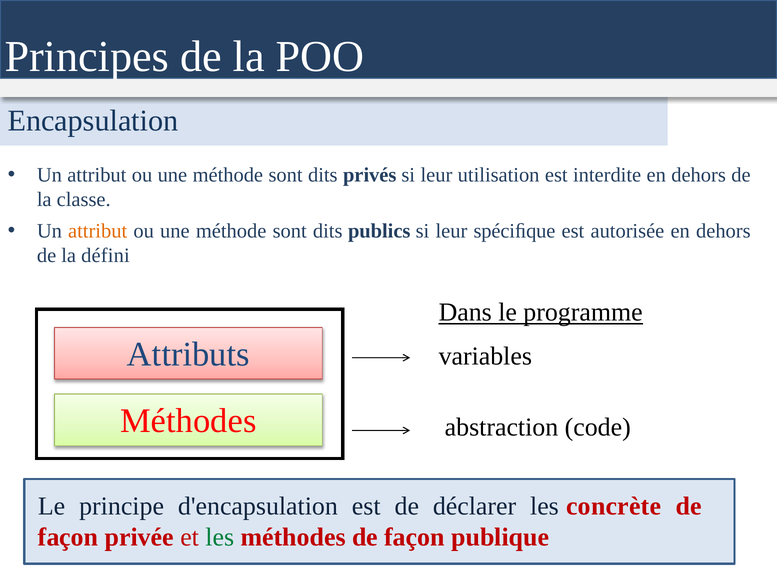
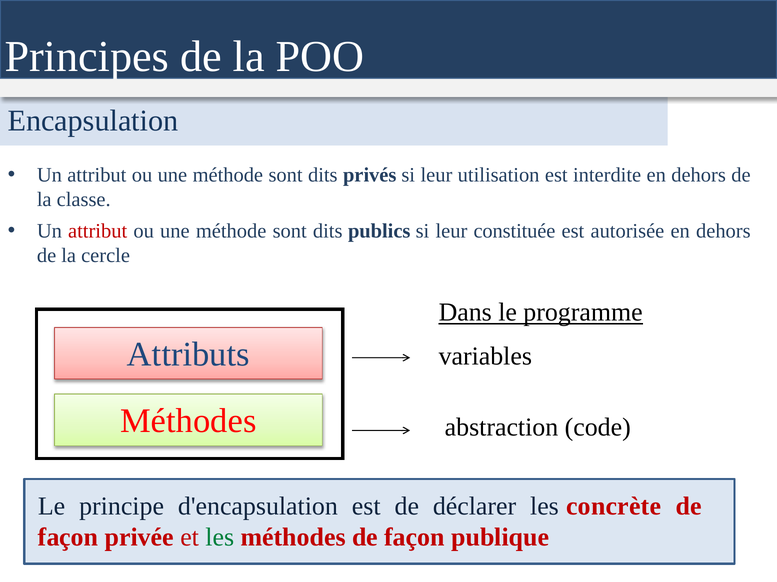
attribut colour: orange -> red (98, 231)
spéciﬁque: spéciﬁque -> constituée (514, 231)
défini: défini -> cercle (106, 256)
